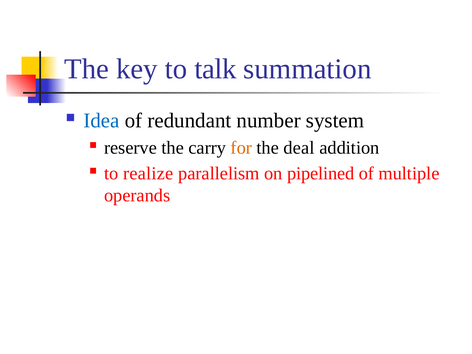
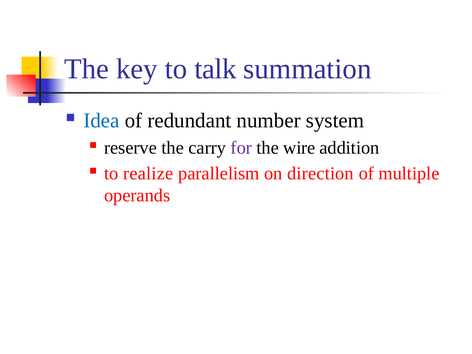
for colour: orange -> purple (241, 148)
deal: deal -> wire (299, 148)
pipelined: pipelined -> direction (321, 173)
